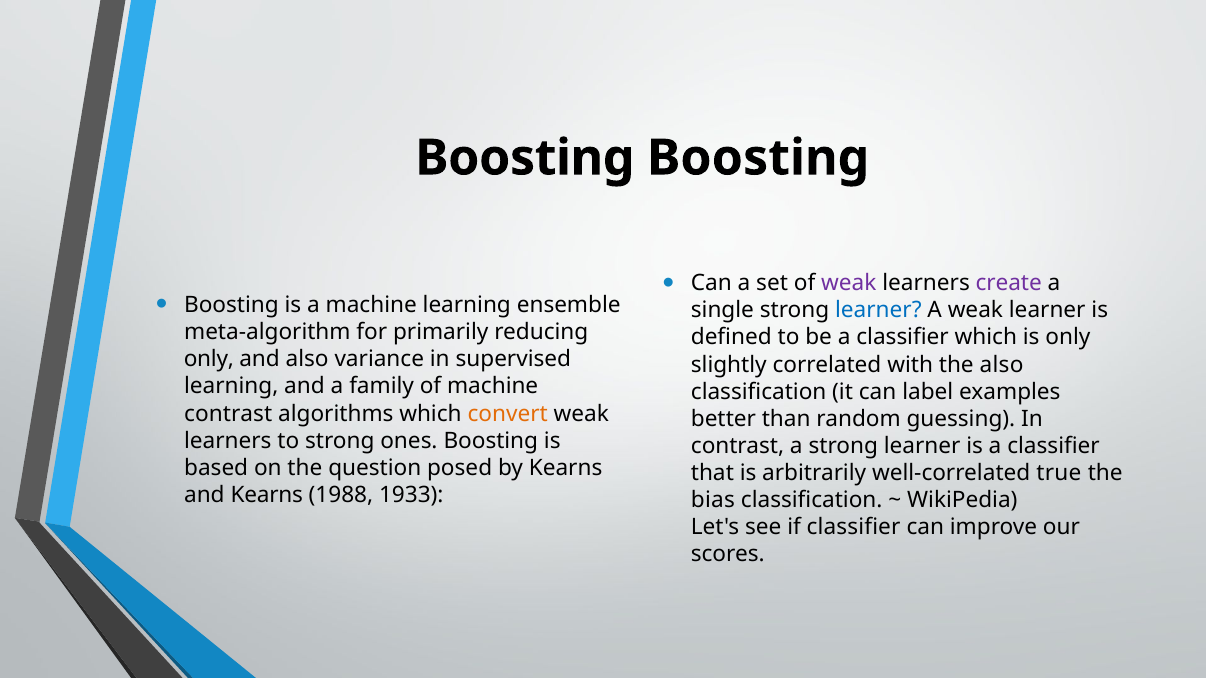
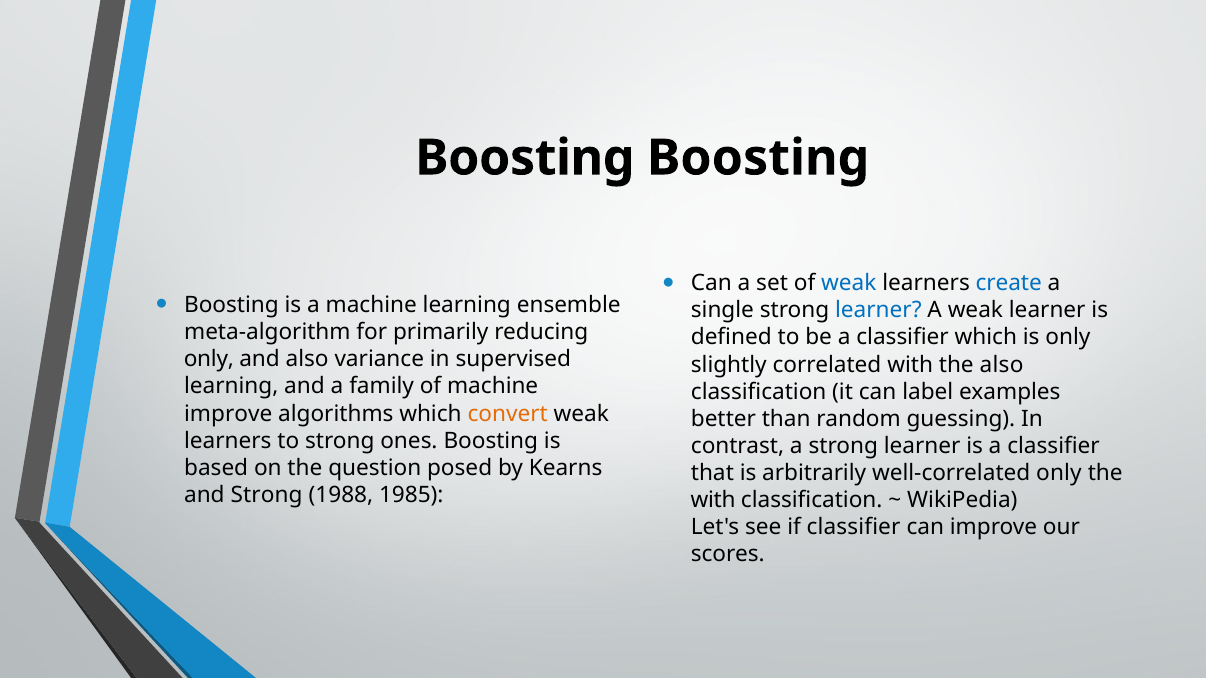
weak colour: purple -> blue (849, 283)
create colour: purple -> blue (1009, 283)
contrast: contrast -> improve (228, 414)
well-correlated true: true -> only (1059, 473)
and Kearns: Kearns -> Strong (267, 495)
1933: 1933 -> 1985 (411, 495)
bias: bias -> with (713, 501)
